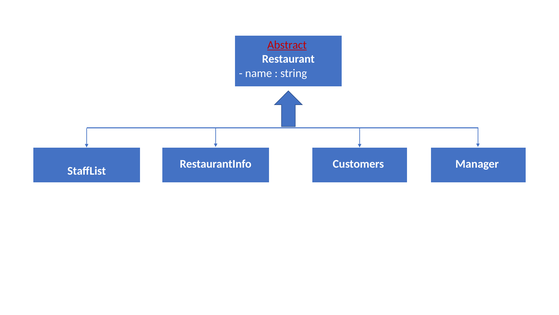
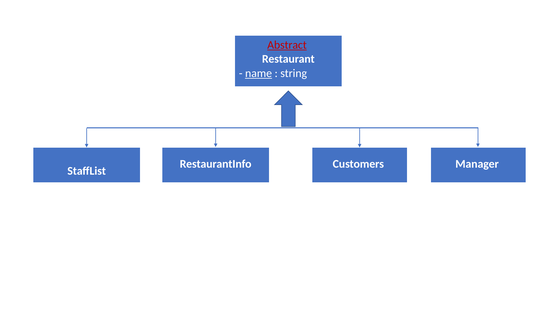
name underline: none -> present (259, 73)
